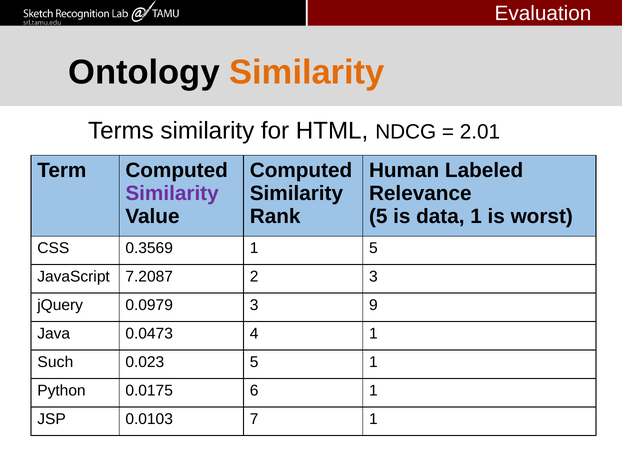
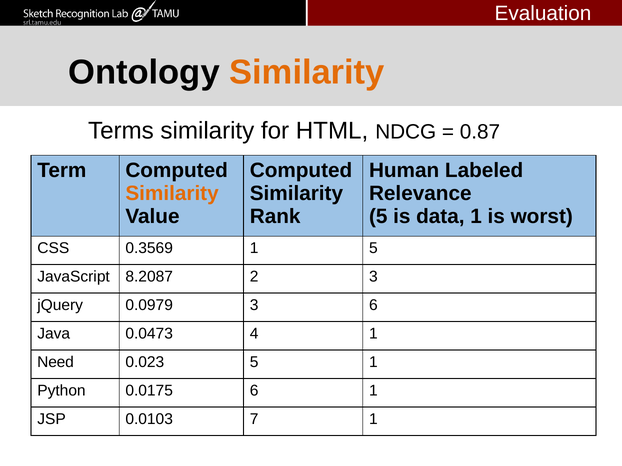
2.01: 2.01 -> 0.87 (480, 132)
Similarity colour: purple -> orange (172, 194)
7.2087: 7.2087 -> 8.2087 (149, 277)
3 9: 9 -> 6 (373, 305)
Such: Such -> Need (56, 362)
